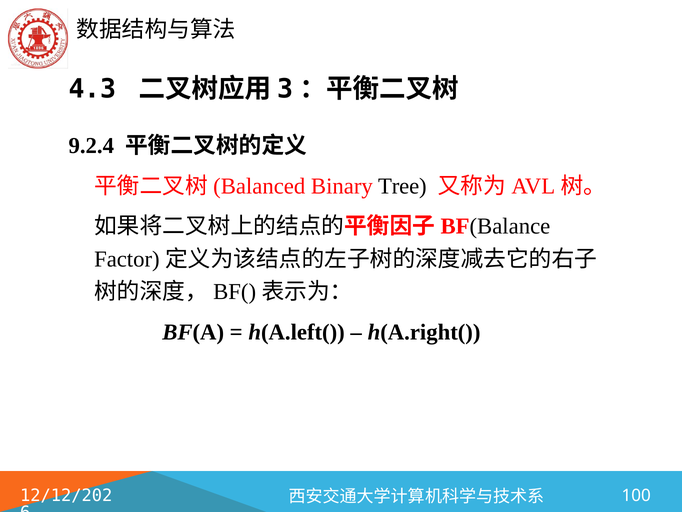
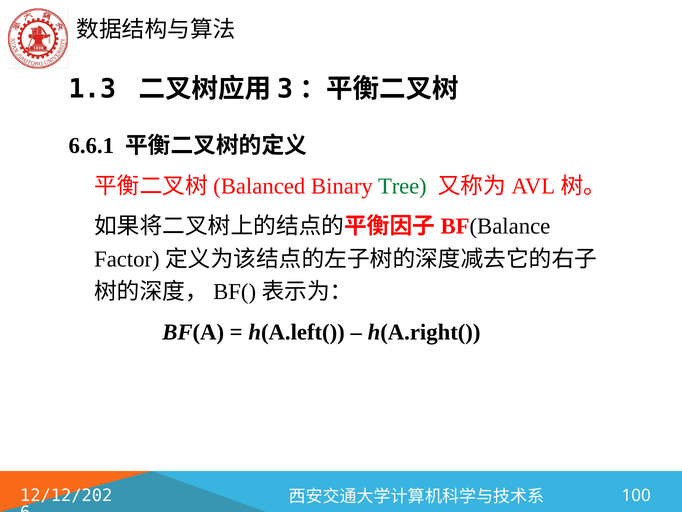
4.3: 4.3 -> 1.3 (92, 89)
9.2.4: 9.2.4 -> 6.6.1 (91, 146)
Tree colour: black -> green (402, 186)
